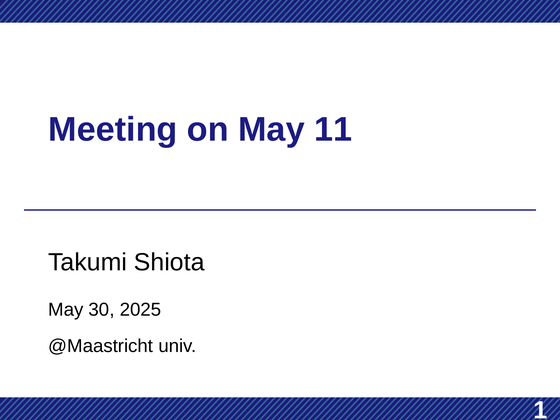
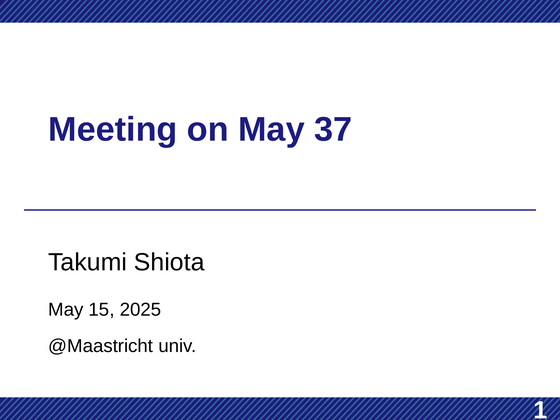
11: 11 -> 37 (333, 130)
30: 30 -> 15 (102, 310)
